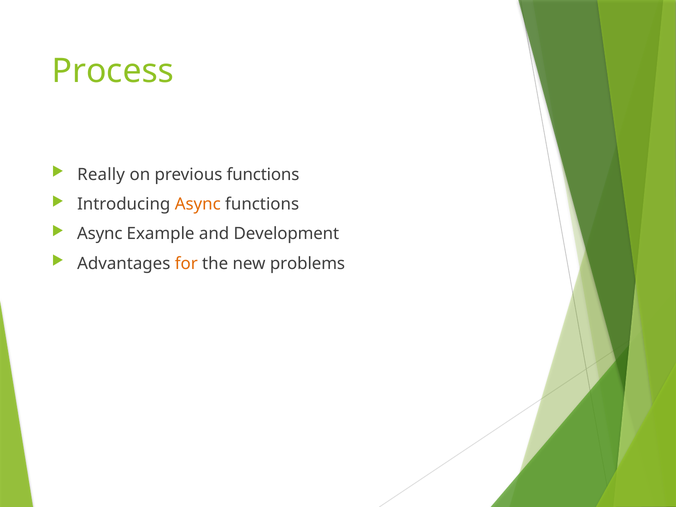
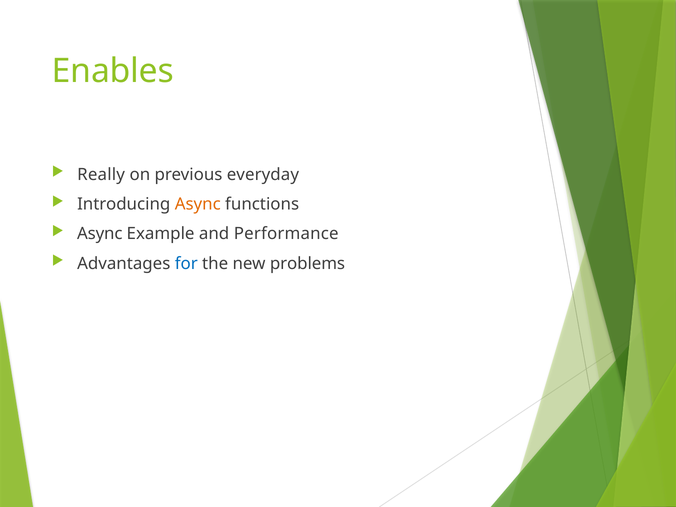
Process: Process -> Enables (113, 71)
previous functions: functions -> everyday (263, 174)
Development: Development -> Performance (286, 234)
for colour: orange -> blue (186, 263)
